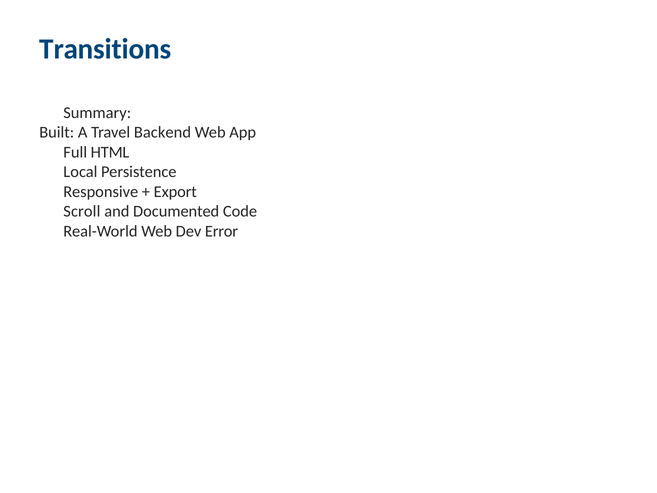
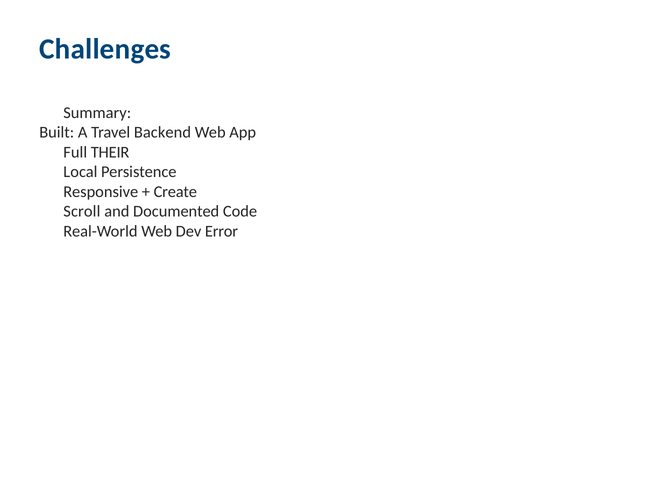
Transitions: Transitions -> Challenges (105, 49)
HTML: HTML -> THEIR (110, 152)
Export: Export -> Create (175, 192)
